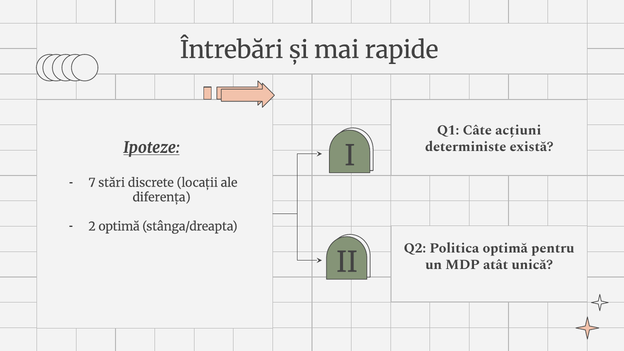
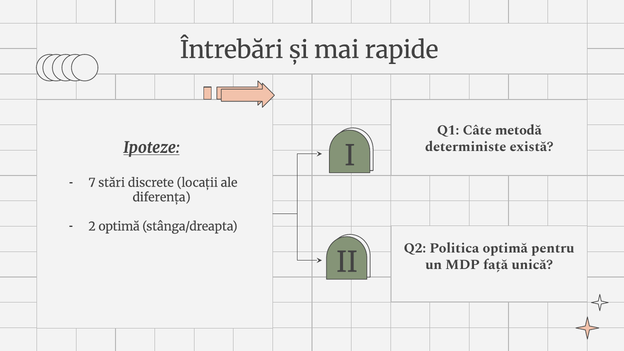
acțiuni: acțiuni -> metodă (518, 130)
atât: atât -> față (496, 265)
